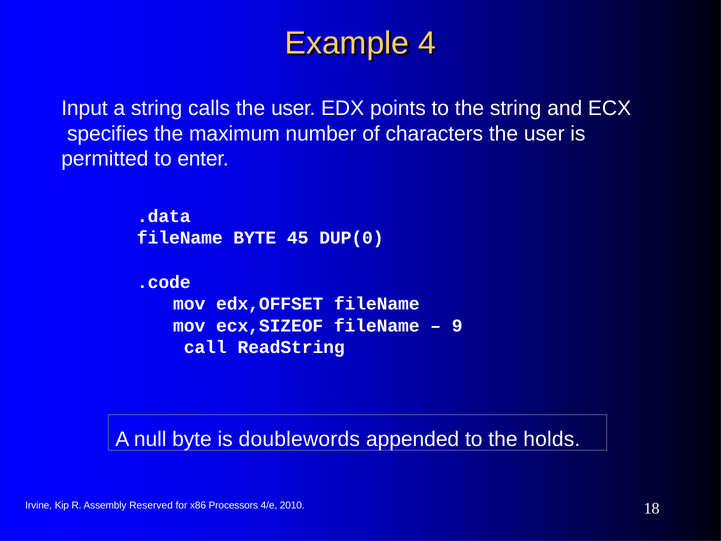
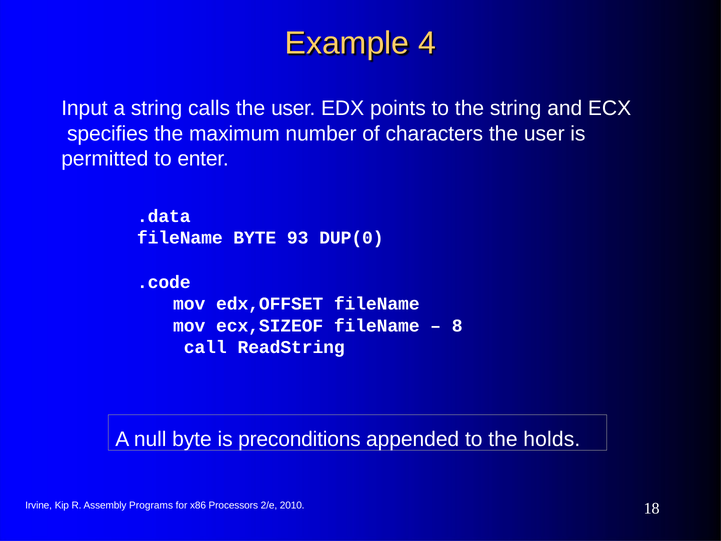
45: 45 -> 93 (298, 238)
9: 9 -> 8 (457, 325)
doublewords: doublewords -> preconditions (299, 439)
Reserved: Reserved -> Programs (151, 505)
4/e: 4/e -> 2/e (269, 505)
